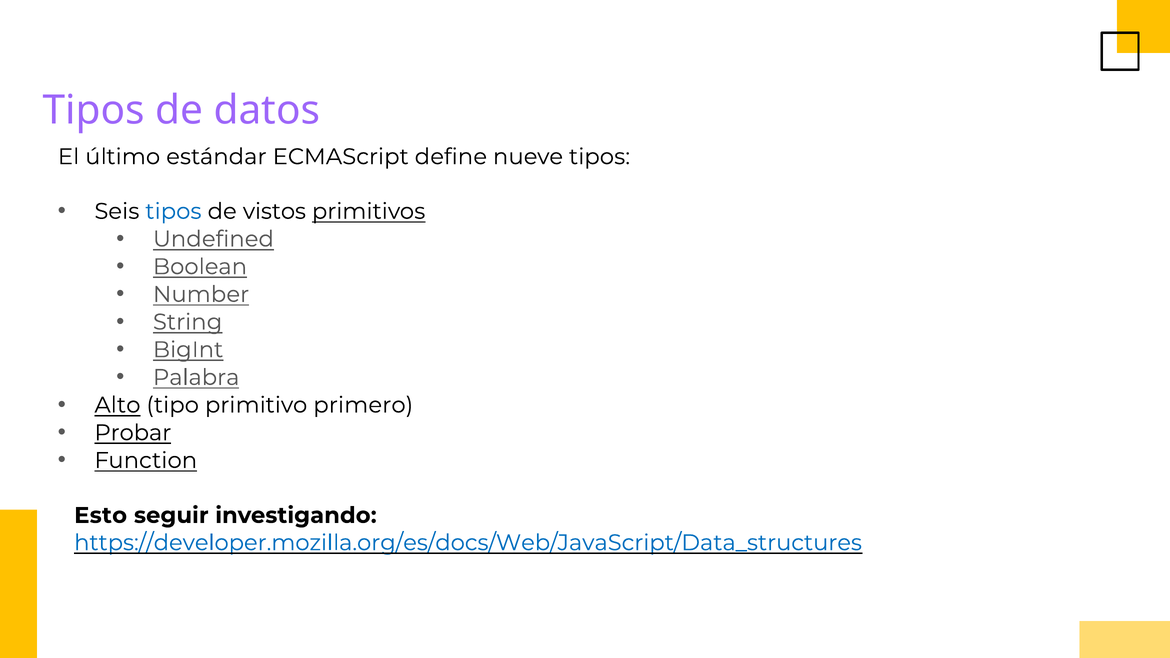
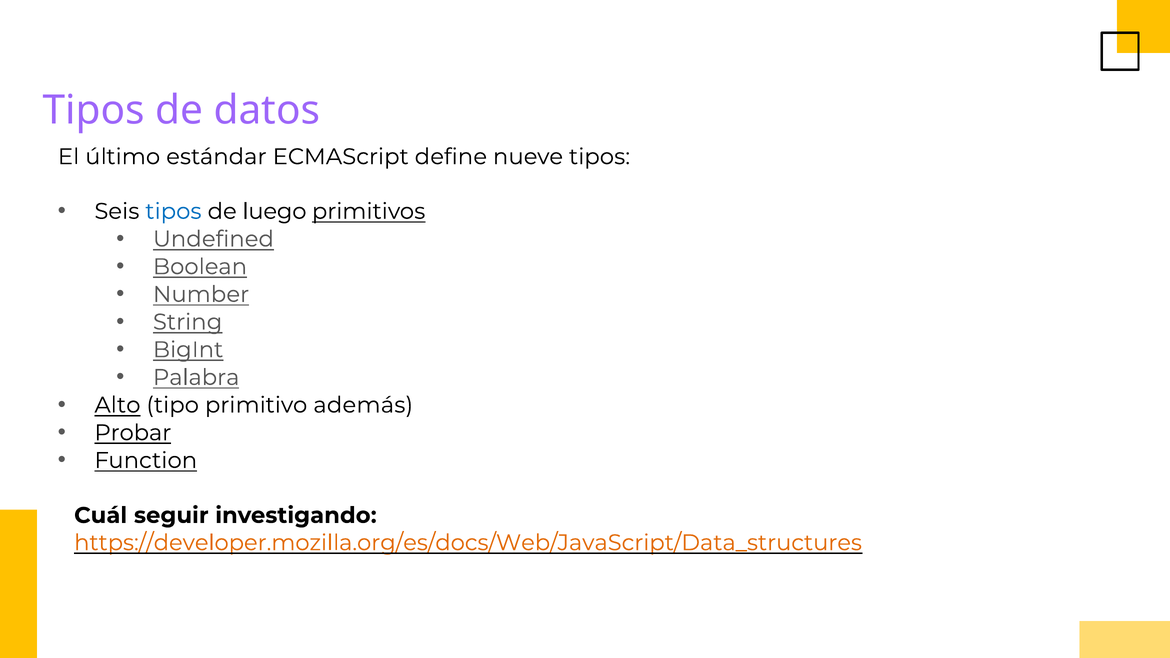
vistos: vistos -> luego (274, 211)
primero: primero -> además (363, 405)
Esto: Esto -> Cuál (101, 516)
https://developer.mozilla.org/es/docs/Web/JavaScript/Data_structures colour: blue -> orange (468, 543)
